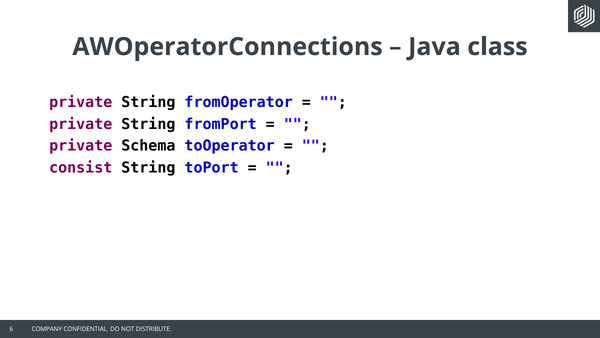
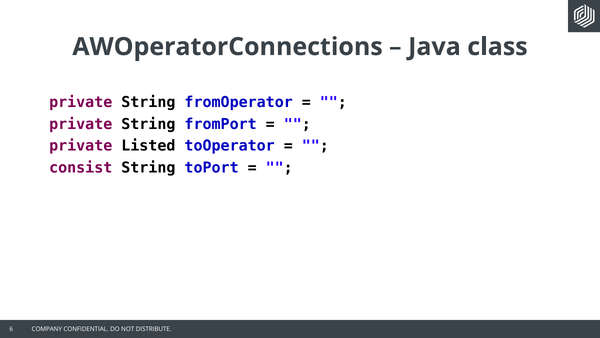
Schema: Schema -> Listed (148, 146)
